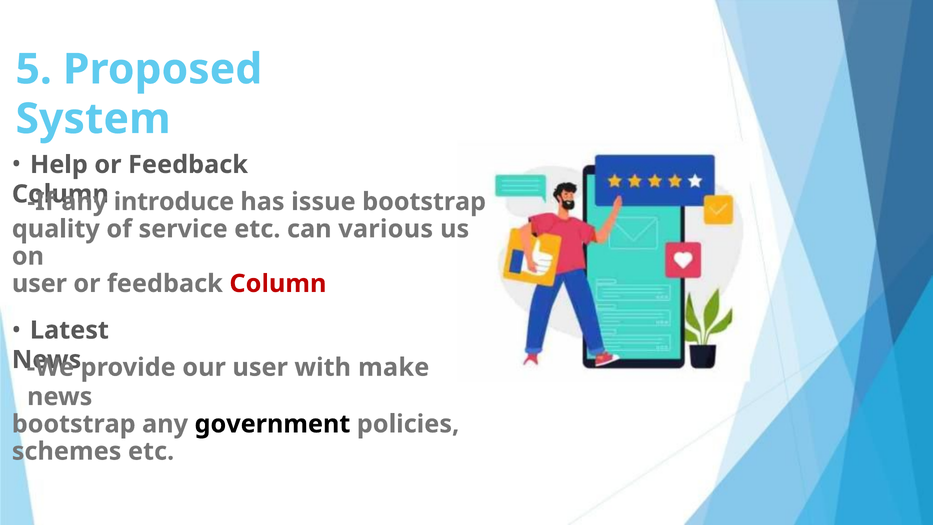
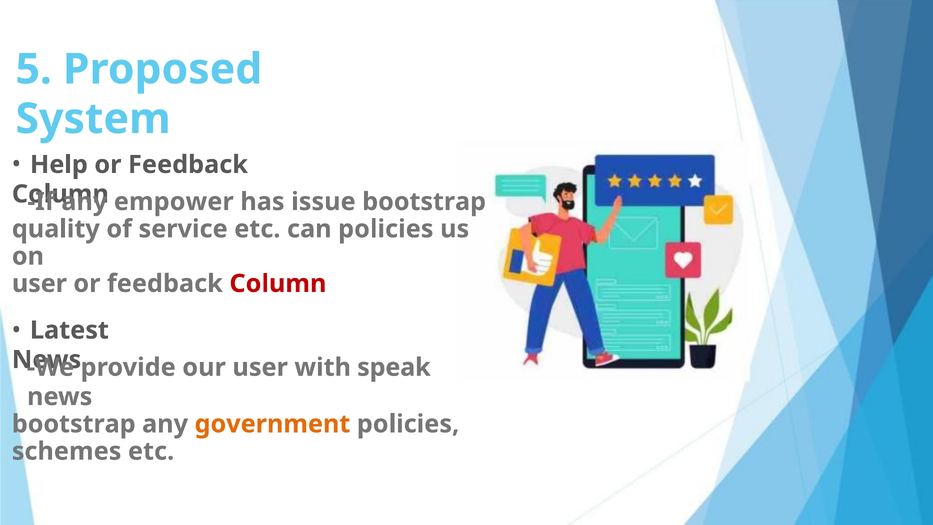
introduce: introduce -> empower (174, 202)
can various: various -> policies (386, 229)
make: make -> speak (394, 367)
government colour: black -> orange (272, 424)
